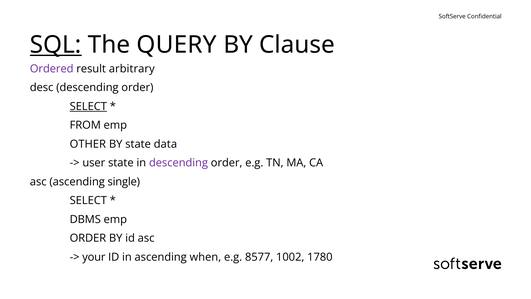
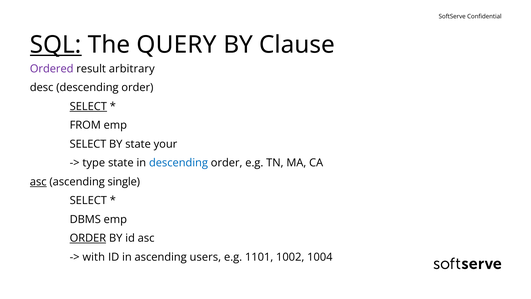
OTHER: OTHER -> SELECT (88, 144)
data: data -> your (165, 144)
user: user -> type (94, 163)
descending colour: purple -> blue (178, 163)
asc underline: none -> present (38, 182)
ORDER underline: none -> present (88, 238)
your: your -> with (94, 257)
when: when -> users (205, 257)
8577: 8577 -> 1101 (259, 257)
1780: 1780 -> 1004 (320, 257)
